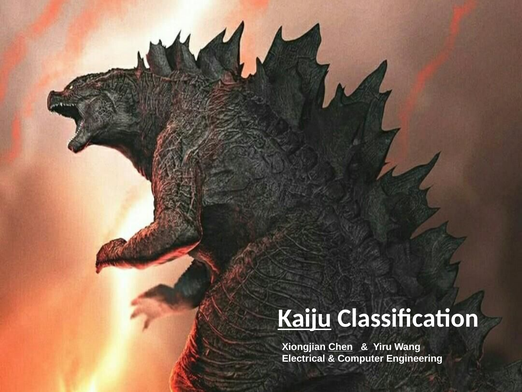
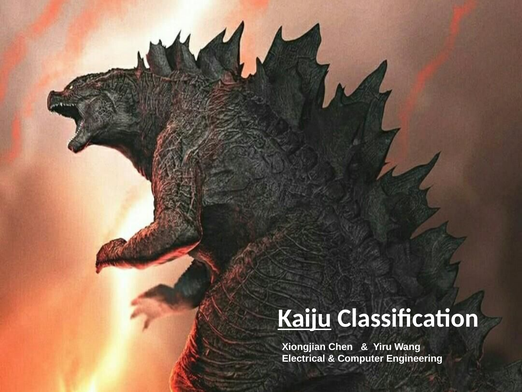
Chen underline: present -> none (341, 347)
